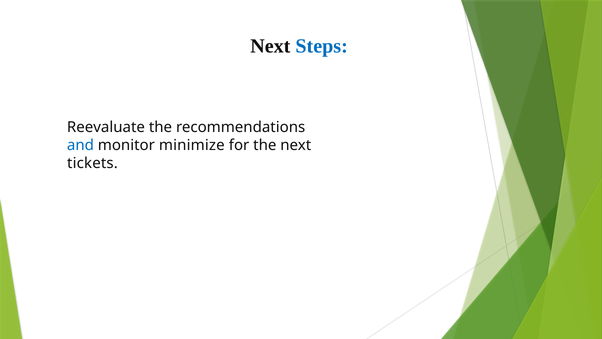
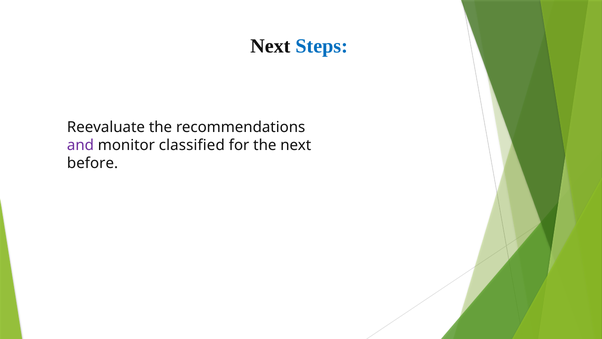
and colour: blue -> purple (80, 145)
minimize: minimize -> classified (192, 145)
tickets: tickets -> before (93, 163)
